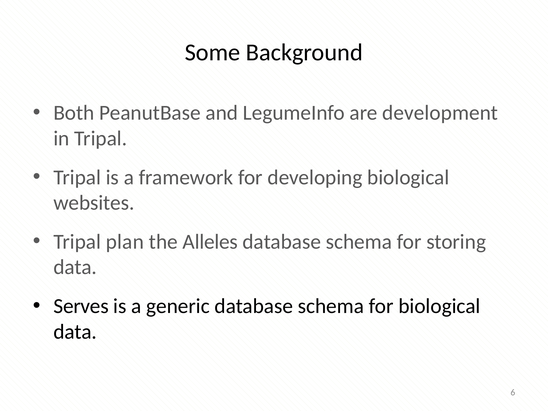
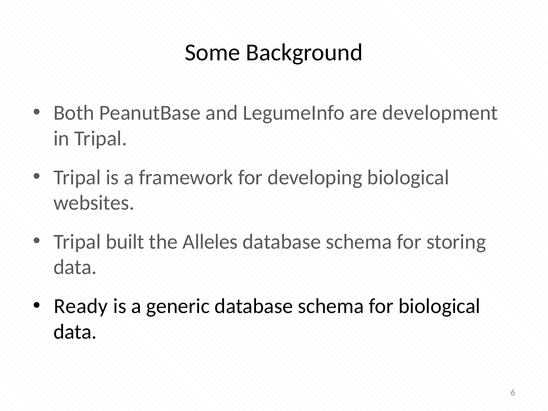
plan: plan -> built (125, 242)
Serves: Serves -> Ready (81, 306)
